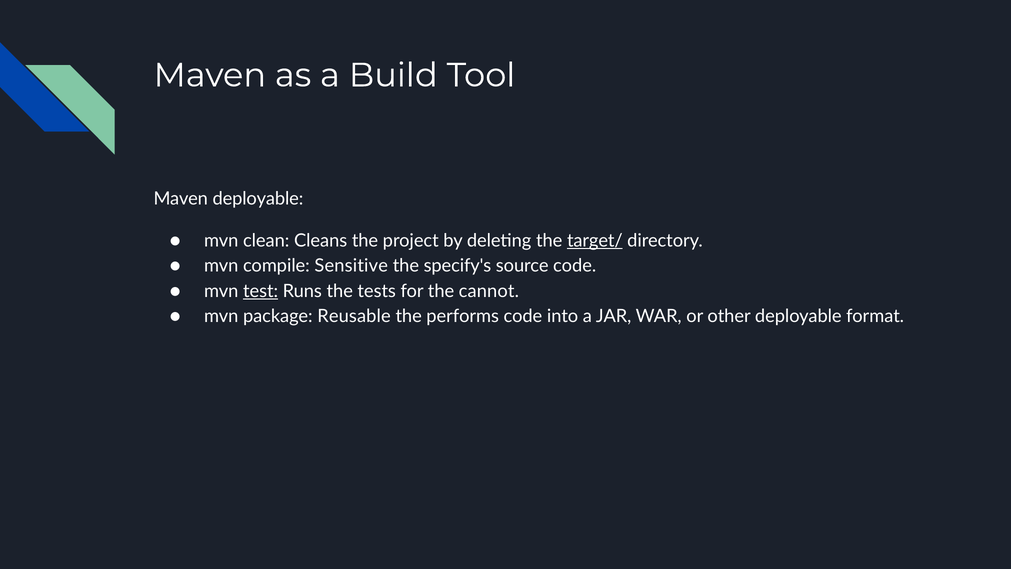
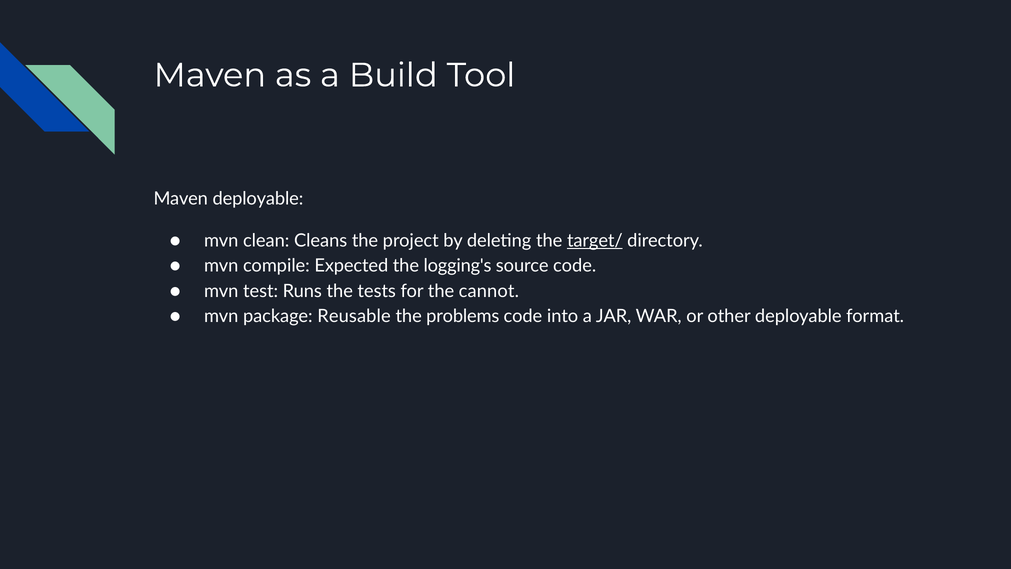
Sensitive: Sensitive -> Expected (351, 266)
specify's: specify's -> logging's (457, 266)
test underline: present -> none (261, 291)
performs: performs -> problems (463, 316)
